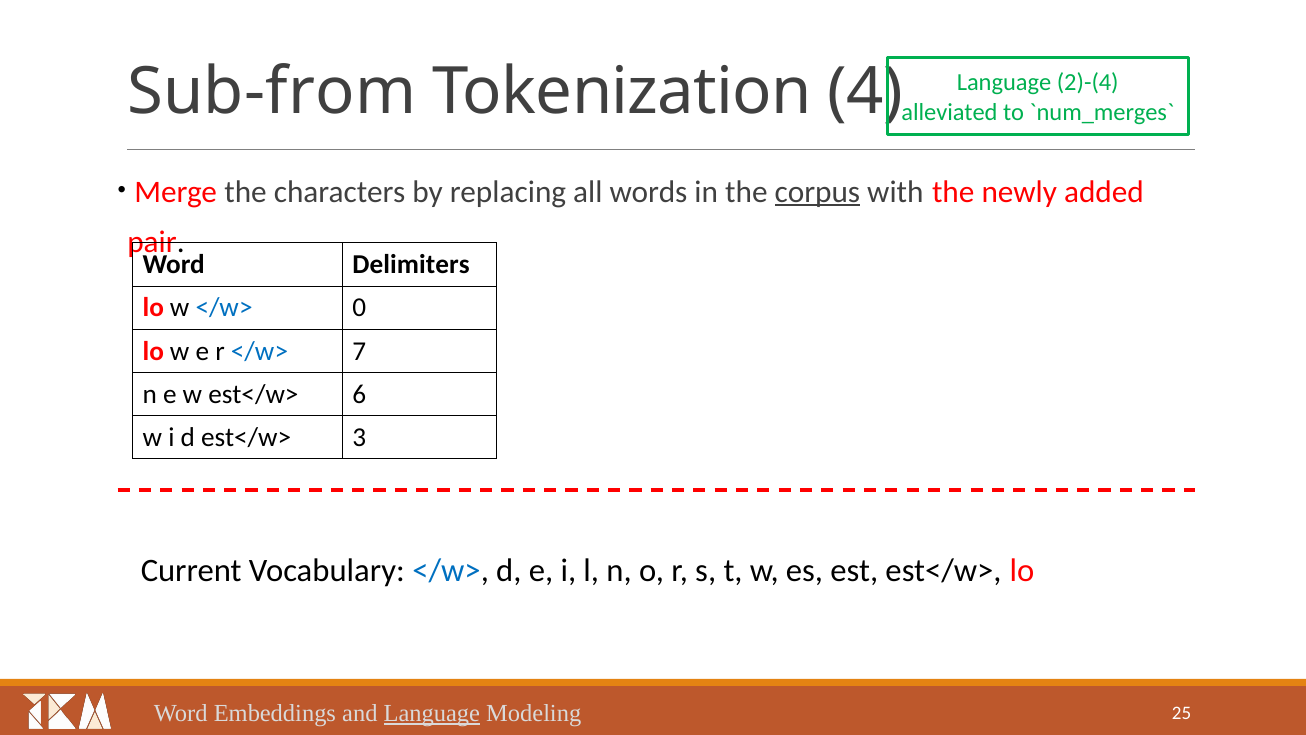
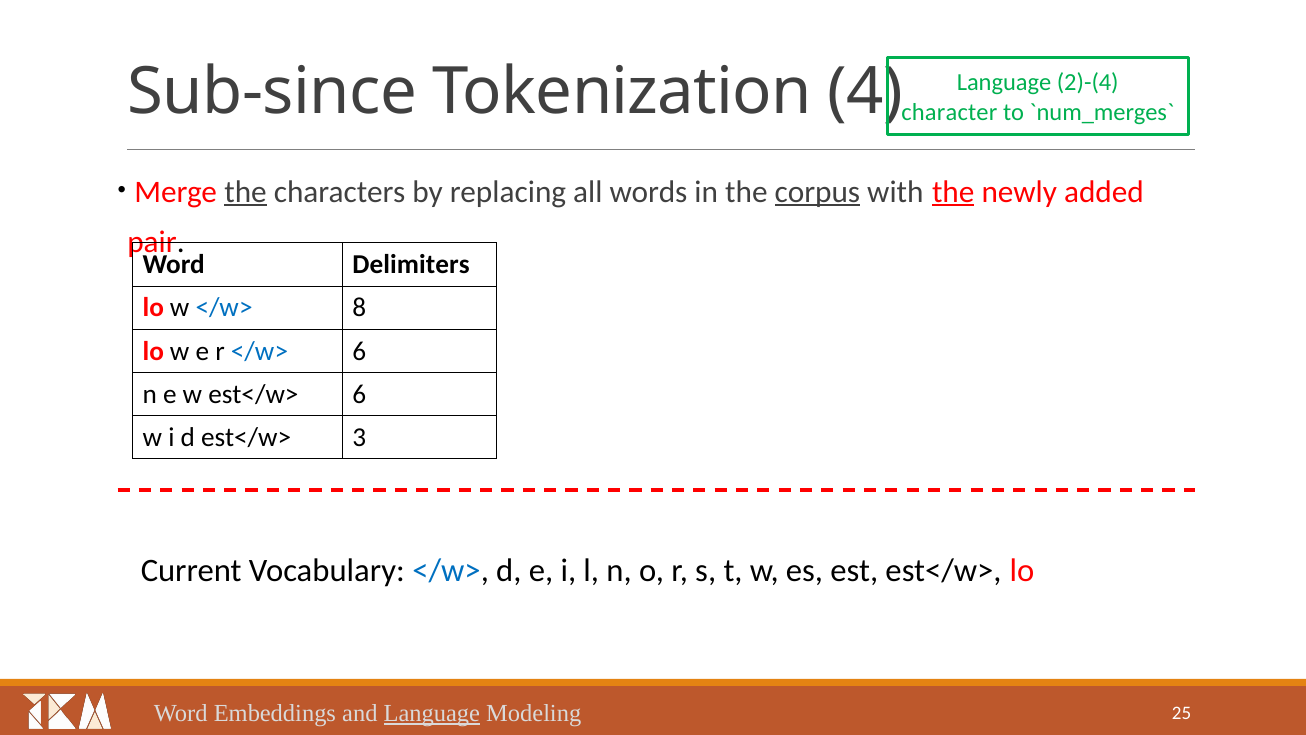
Sub-from: Sub-from -> Sub-since (272, 92)
alleviated: alleviated -> character (949, 112)
the underline: none -> present (246, 192)
the underline: none -> present (953, 192)
0: 0 -> 8 (359, 308)
</w> 7: 7 -> 6 (359, 351)
